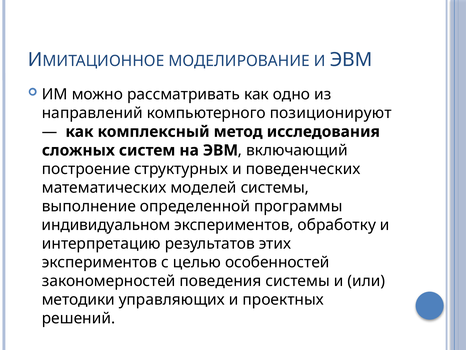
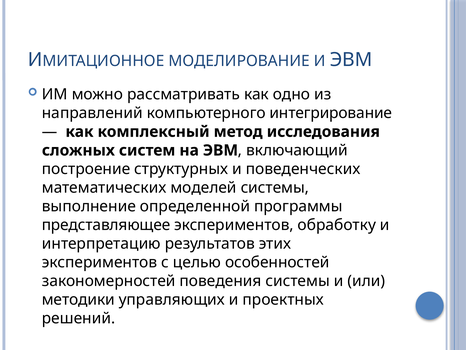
позиционируют: позиционируют -> интегрирование (331, 113)
индивидуальном: индивидуальном -> представляющее (106, 225)
